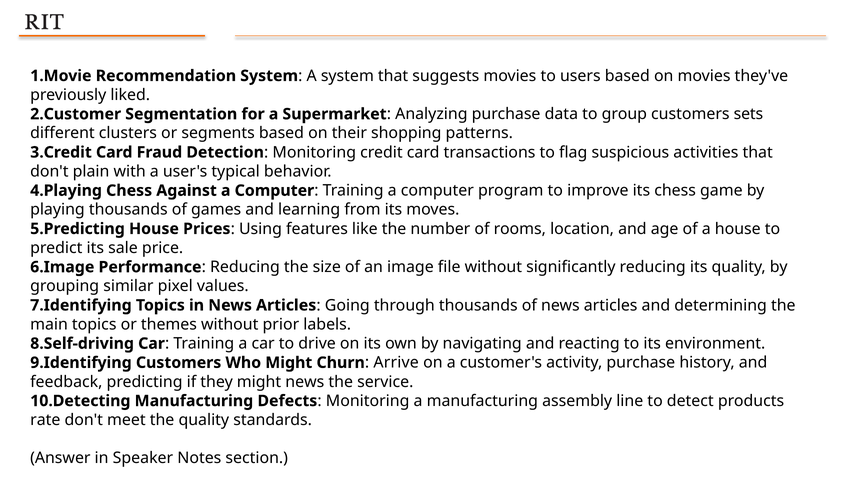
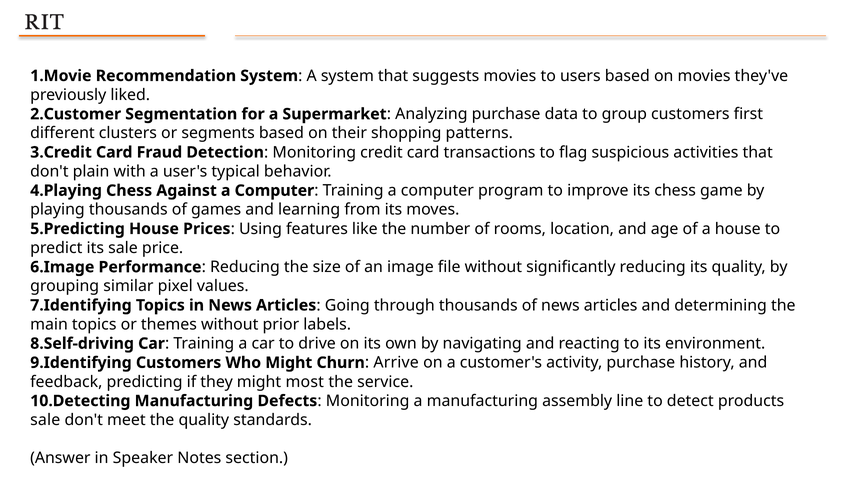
sets: sets -> first (748, 114)
might news: news -> most (305, 381)
rate: rate -> sale (45, 420)
